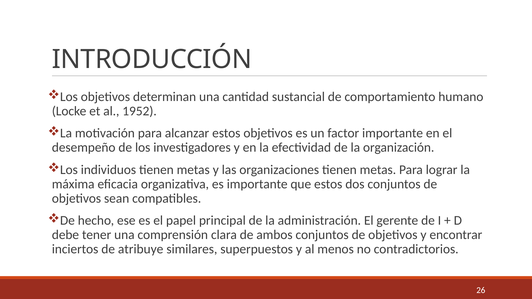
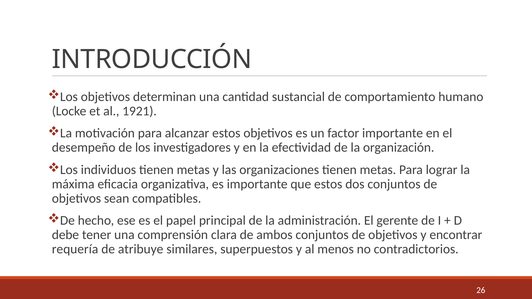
1952: 1952 -> 1921 (140, 111)
inciertos: inciertos -> requería (75, 249)
